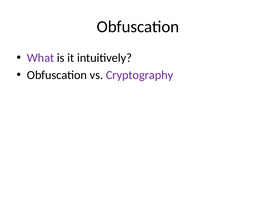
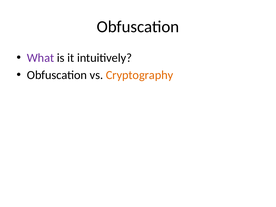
Cryptography colour: purple -> orange (140, 75)
